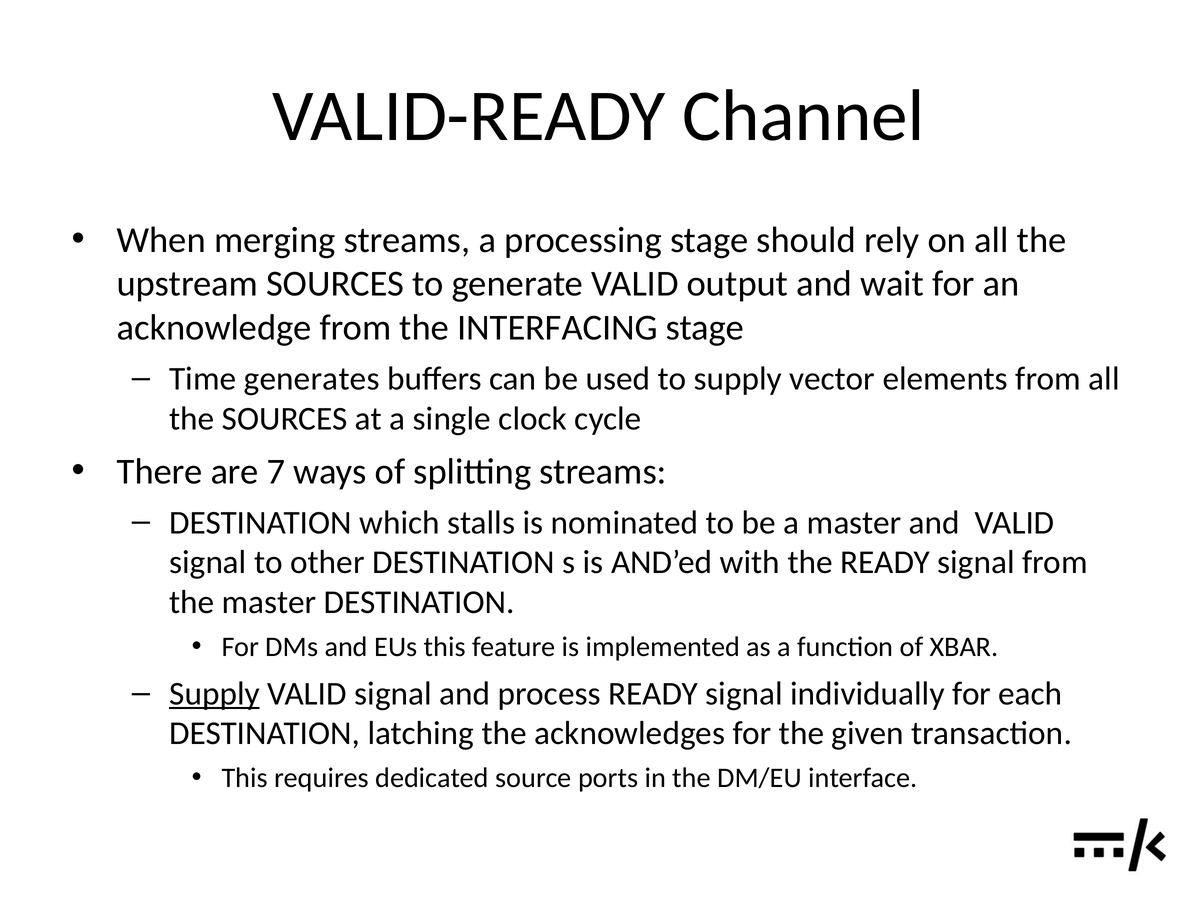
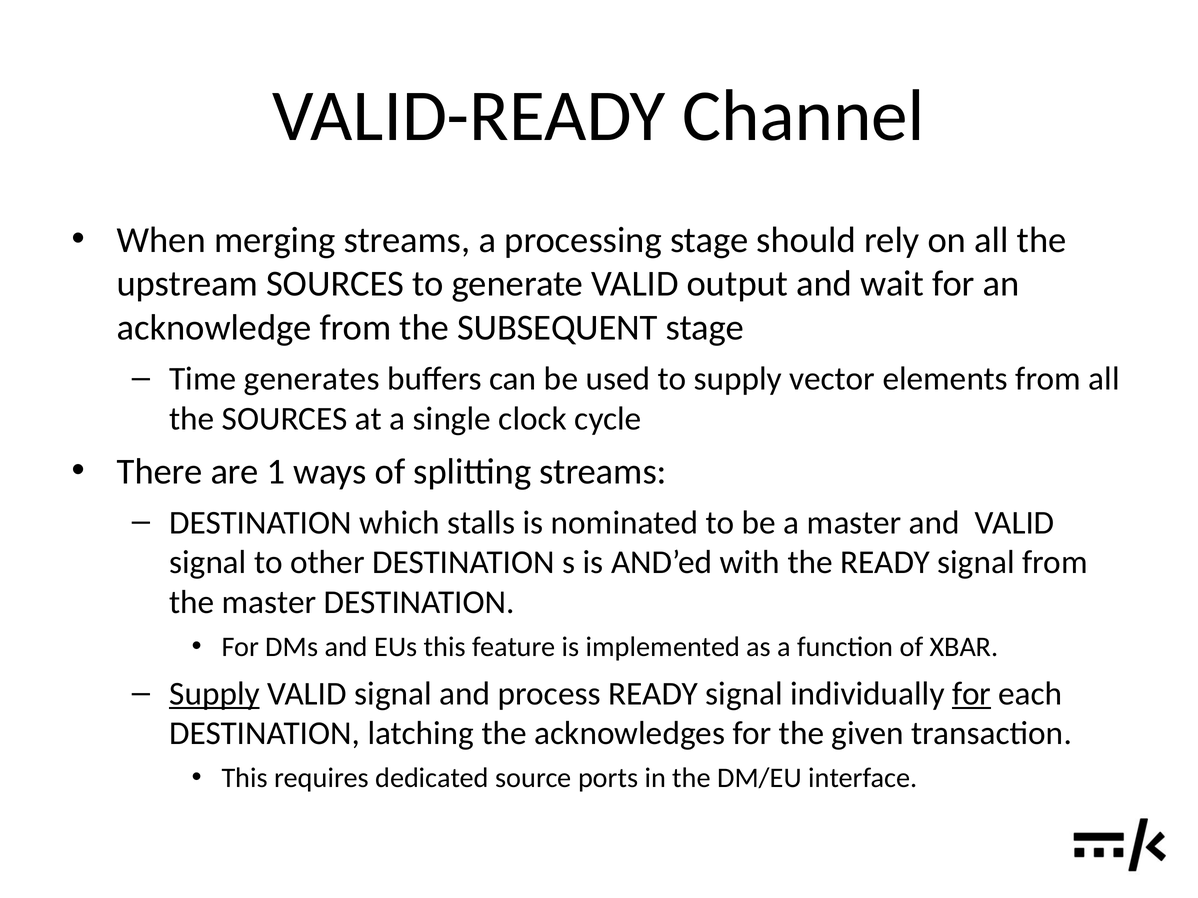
INTERFACING: INTERFACING -> SUBSEQUENT (557, 328)
7: 7 -> 1 (276, 472)
for underline: none -> present (972, 694)
